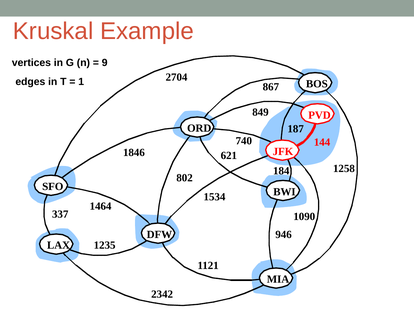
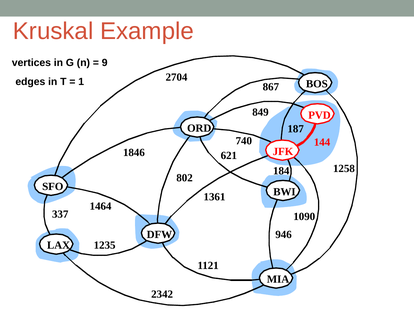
1534: 1534 -> 1361 (214, 197)
